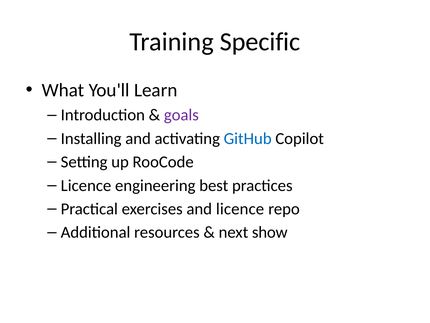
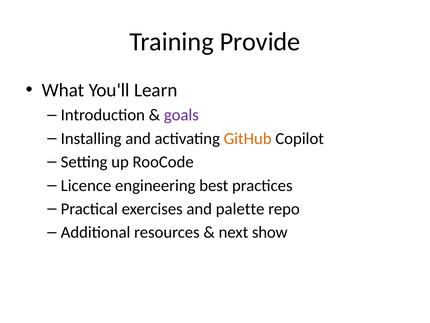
Specific: Specific -> Provide (260, 42)
GitHub colour: blue -> orange (248, 138)
and licence: licence -> palette (240, 209)
